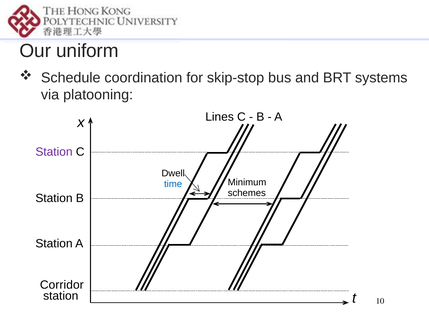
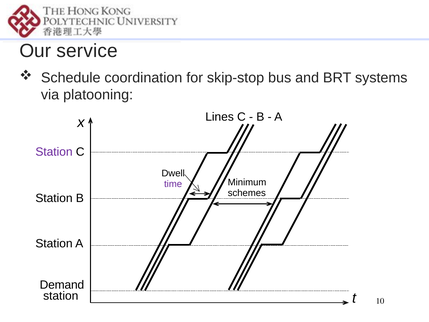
uniform: uniform -> service (87, 51)
time colour: blue -> purple (173, 184)
Corridor: Corridor -> Demand (62, 285)
